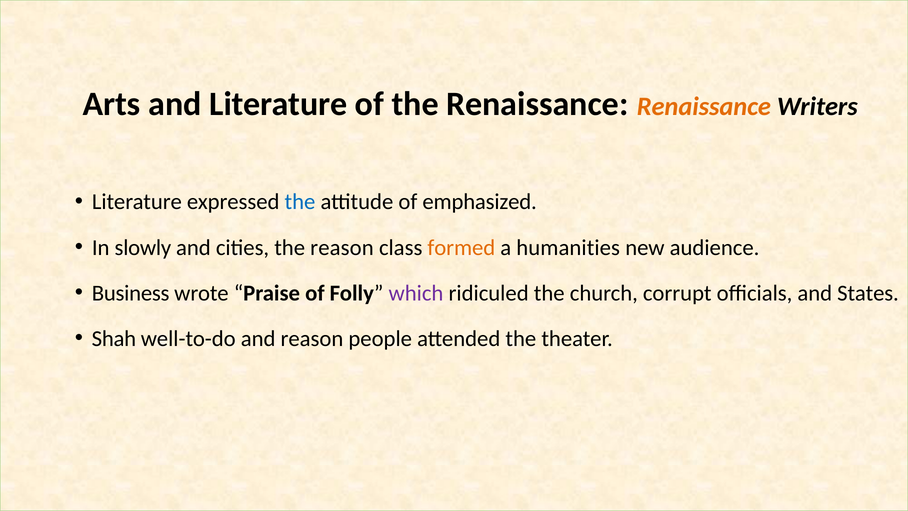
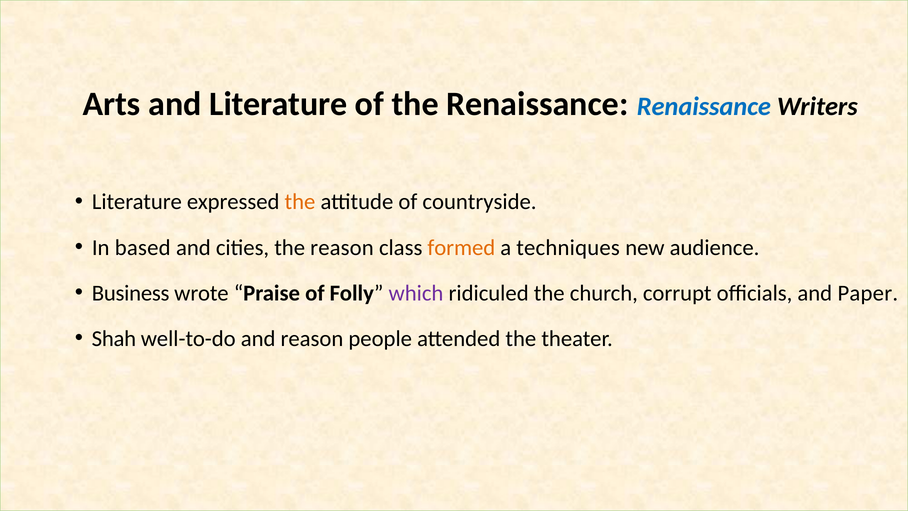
Renaissance colour: orange -> blue (704, 107)
the colour: blue -> orange (300, 202)
emphasized: emphasized -> countryside (480, 202)
slowly: slowly -> based (143, 247)
humanities: humanities -> techniques (568, 247)
States: States -> Paper (868, 293)
